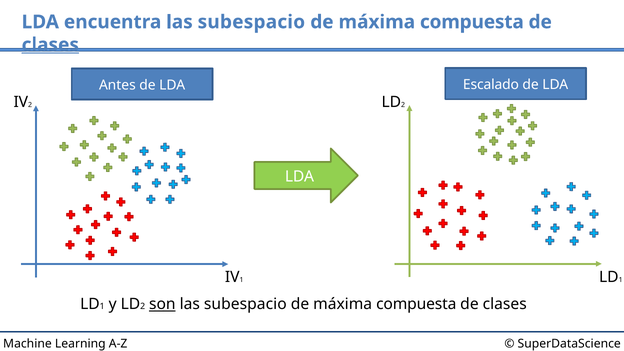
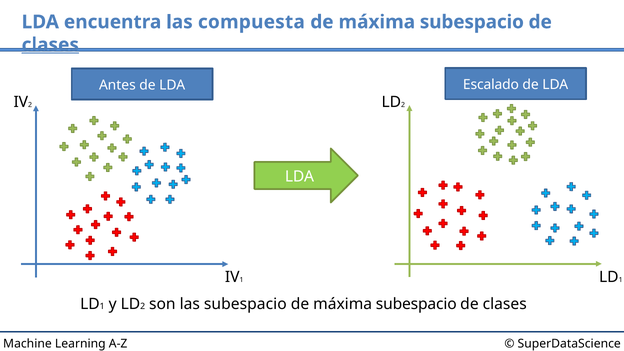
encuentra las subespacio: subespacio -> compuesta (251, 22)
compuesta: compuesta -> subespacio (472, 22)
son underline: present -> none (162, 304)
compuesta: compuesta -> subespacio (416, 304)
